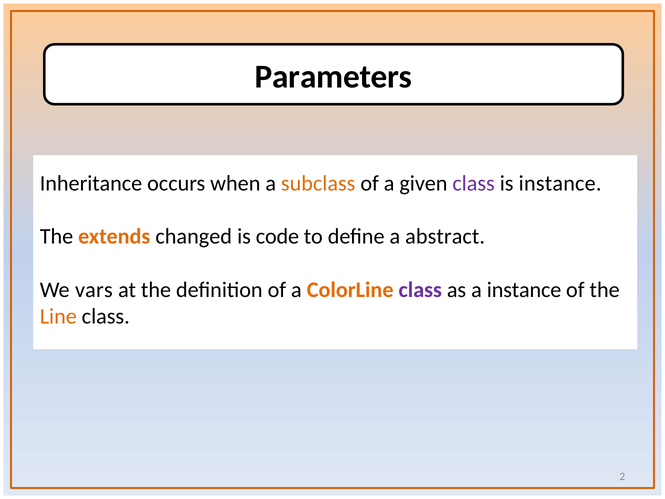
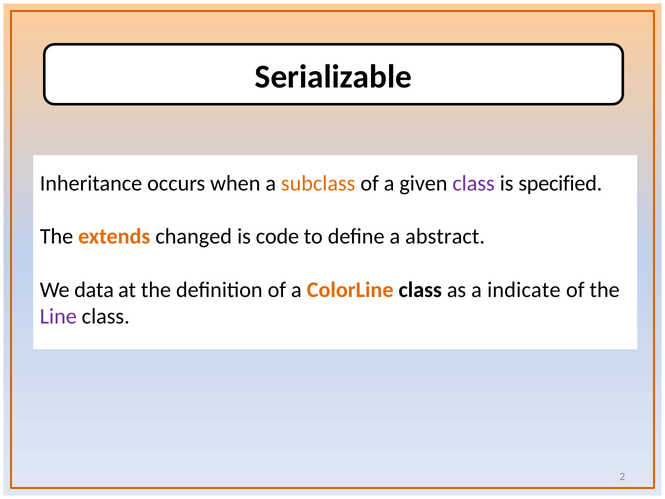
Parameters: Parameters -> Serializable (333, 77)
is instance: instance -> specified (560, 183)
vars: vars -> data (94, 290)
class colour: purple -> black (420, 290)
a instance: instance -> indicate (524, 290)
Line colour: orange -> purple (58, 316)
